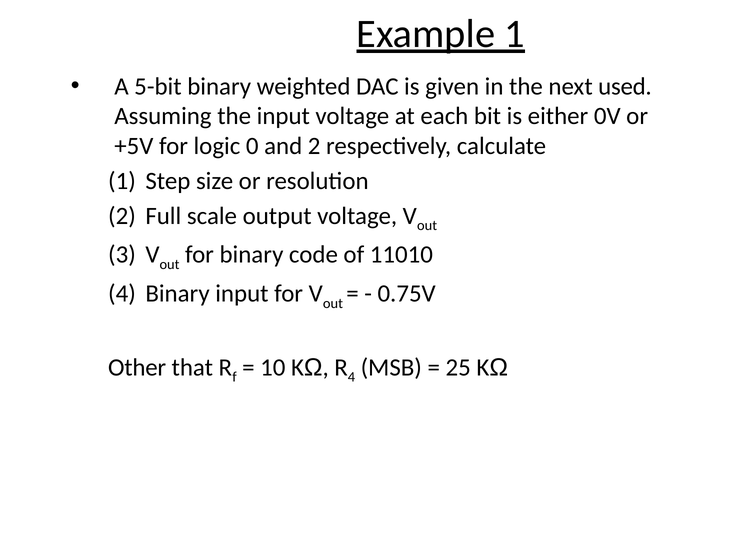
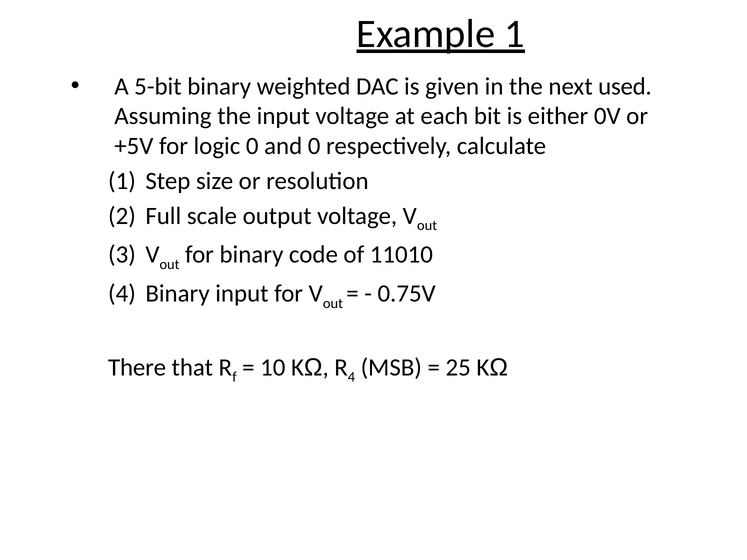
and 2: 2 -> 0 (314, 146)
Other: Other -> There (137, 368)
